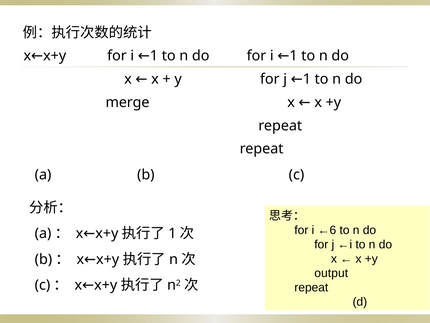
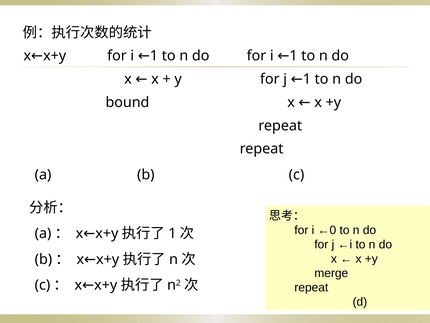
merge: merge -> bound (127, 102)
←6: ←6 -> ←0 (327, 230)
output: output -> merge (331, 273)
